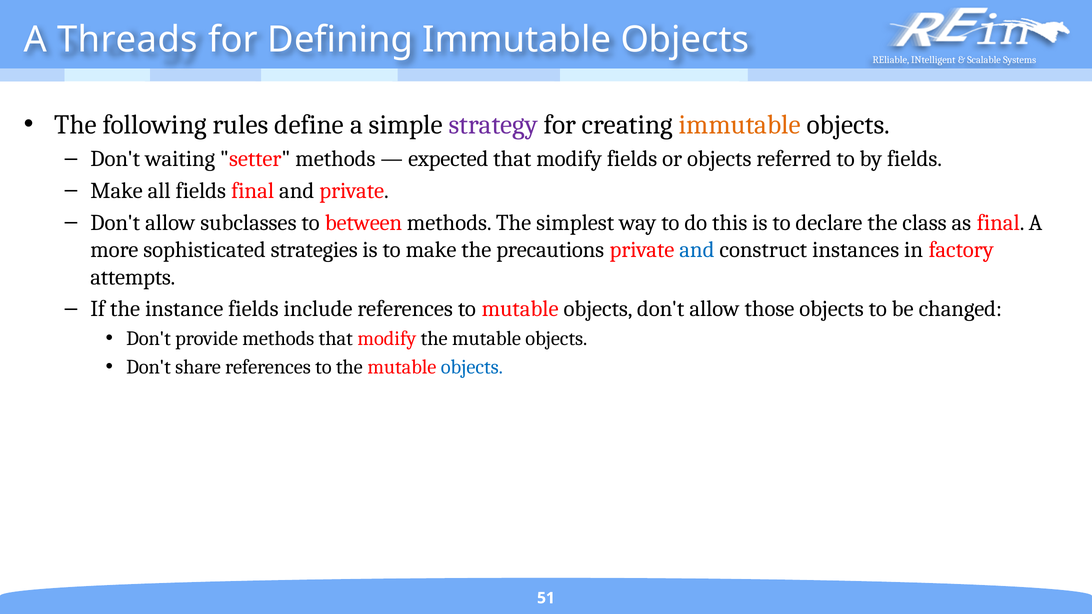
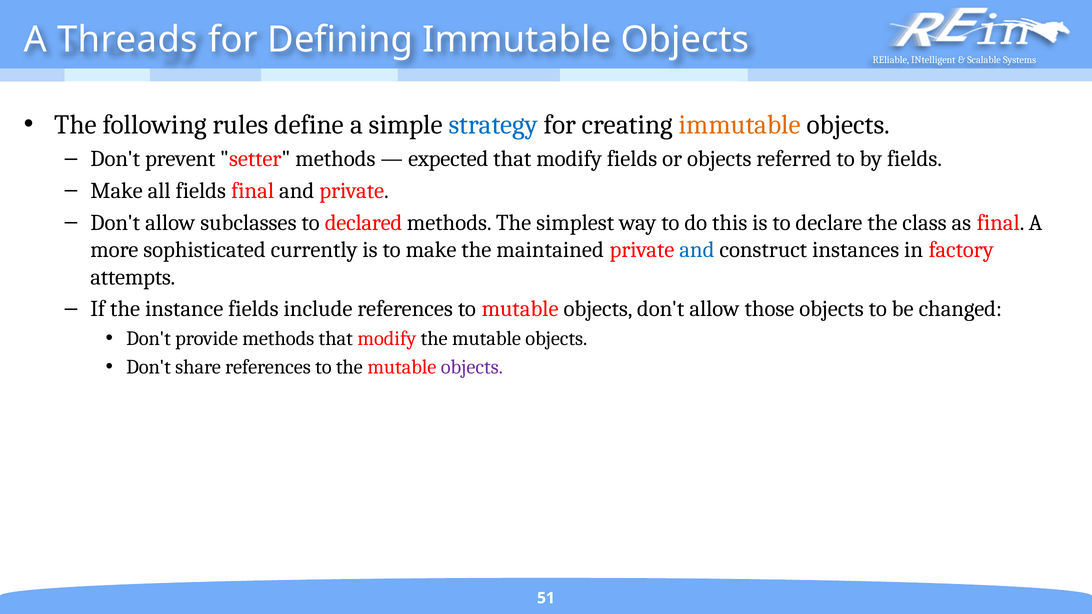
strategy colour: purple -> blue (493, 125)
waiting: waiting -> prevent (180, 159)
between: between -> declared (364, 223)
strategies: strategies -> currently (314, 250)
precautions: precautions -> maintained (550, 250)
objects colour: blue -> purple (472, 367)
